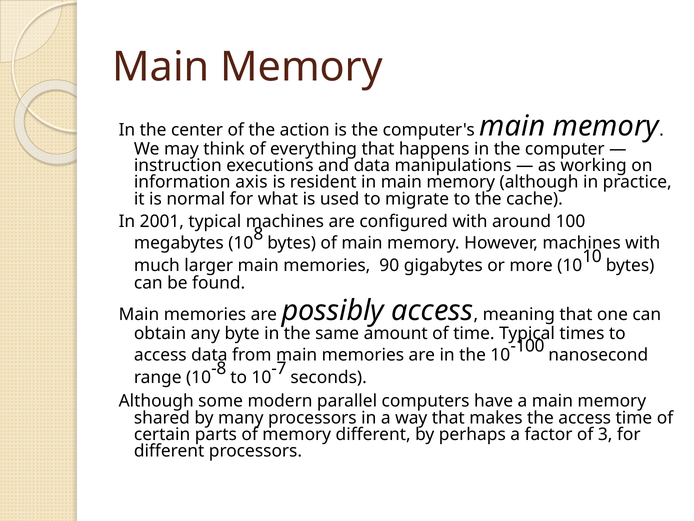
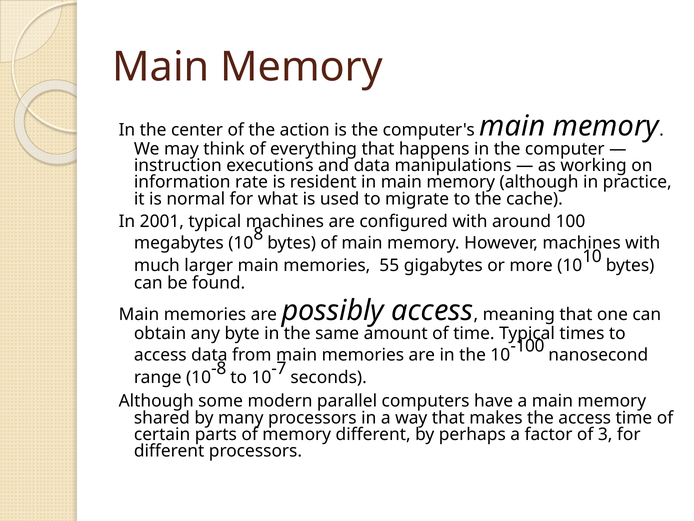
axis: axis -> rate (252, 182)
90: 90 -> 55 (389, 265)
